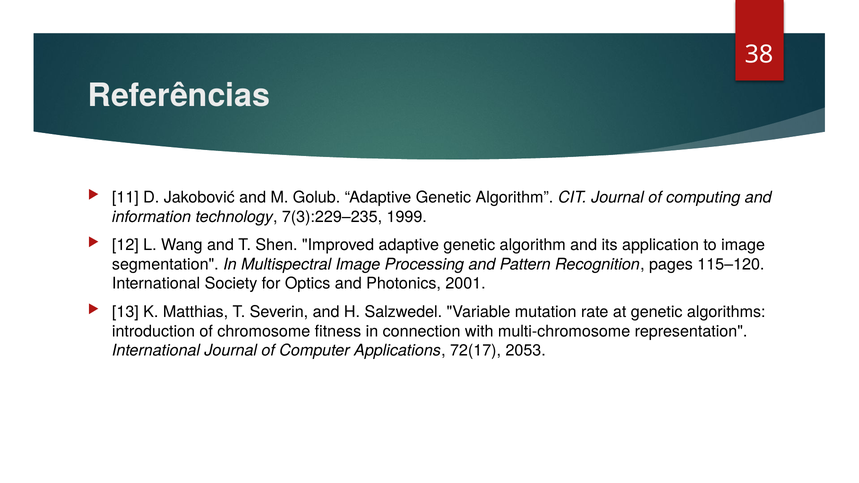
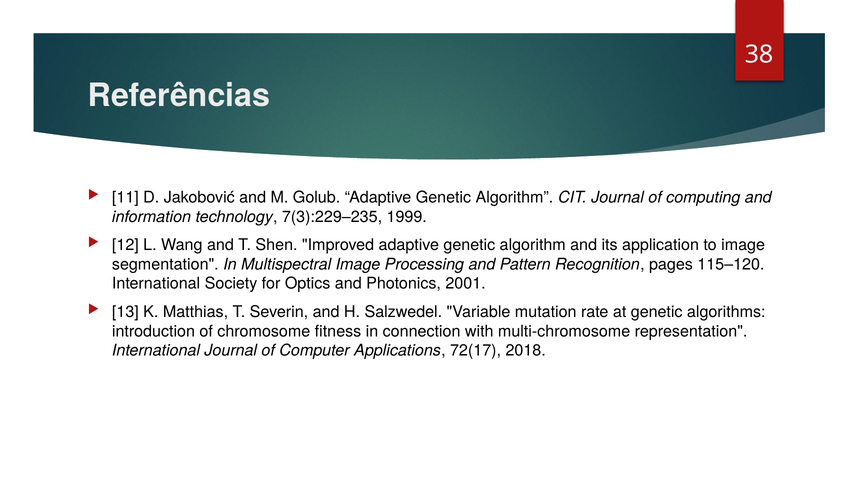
2053: 2053 -> 2018 (526, 351)
